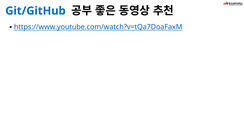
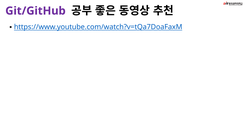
Git/GitHub colour: blue -> purple (35, 11)
